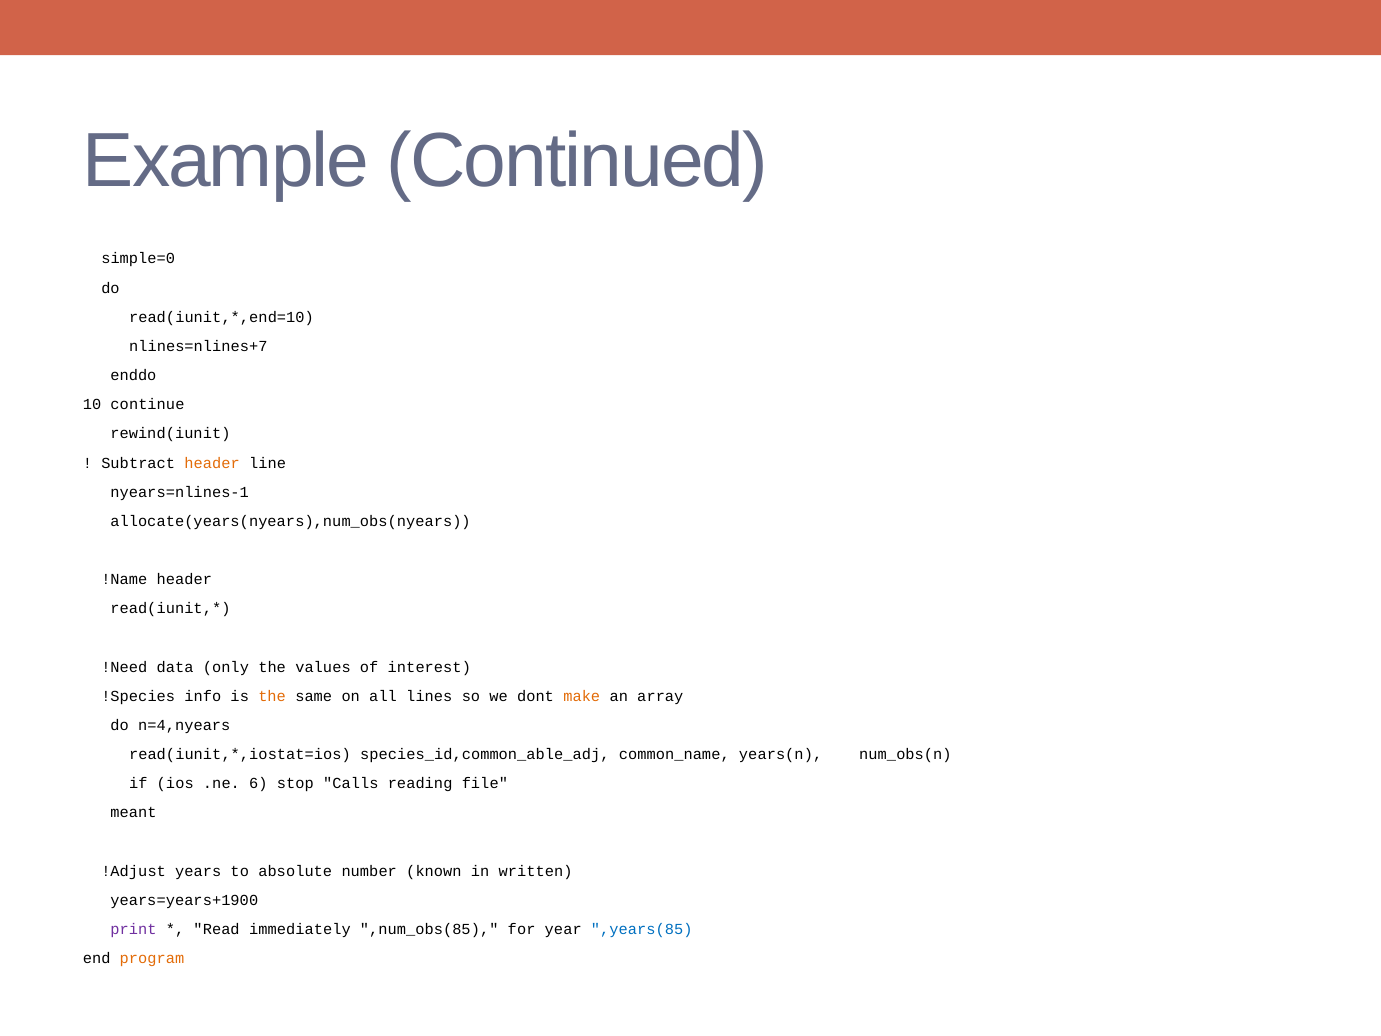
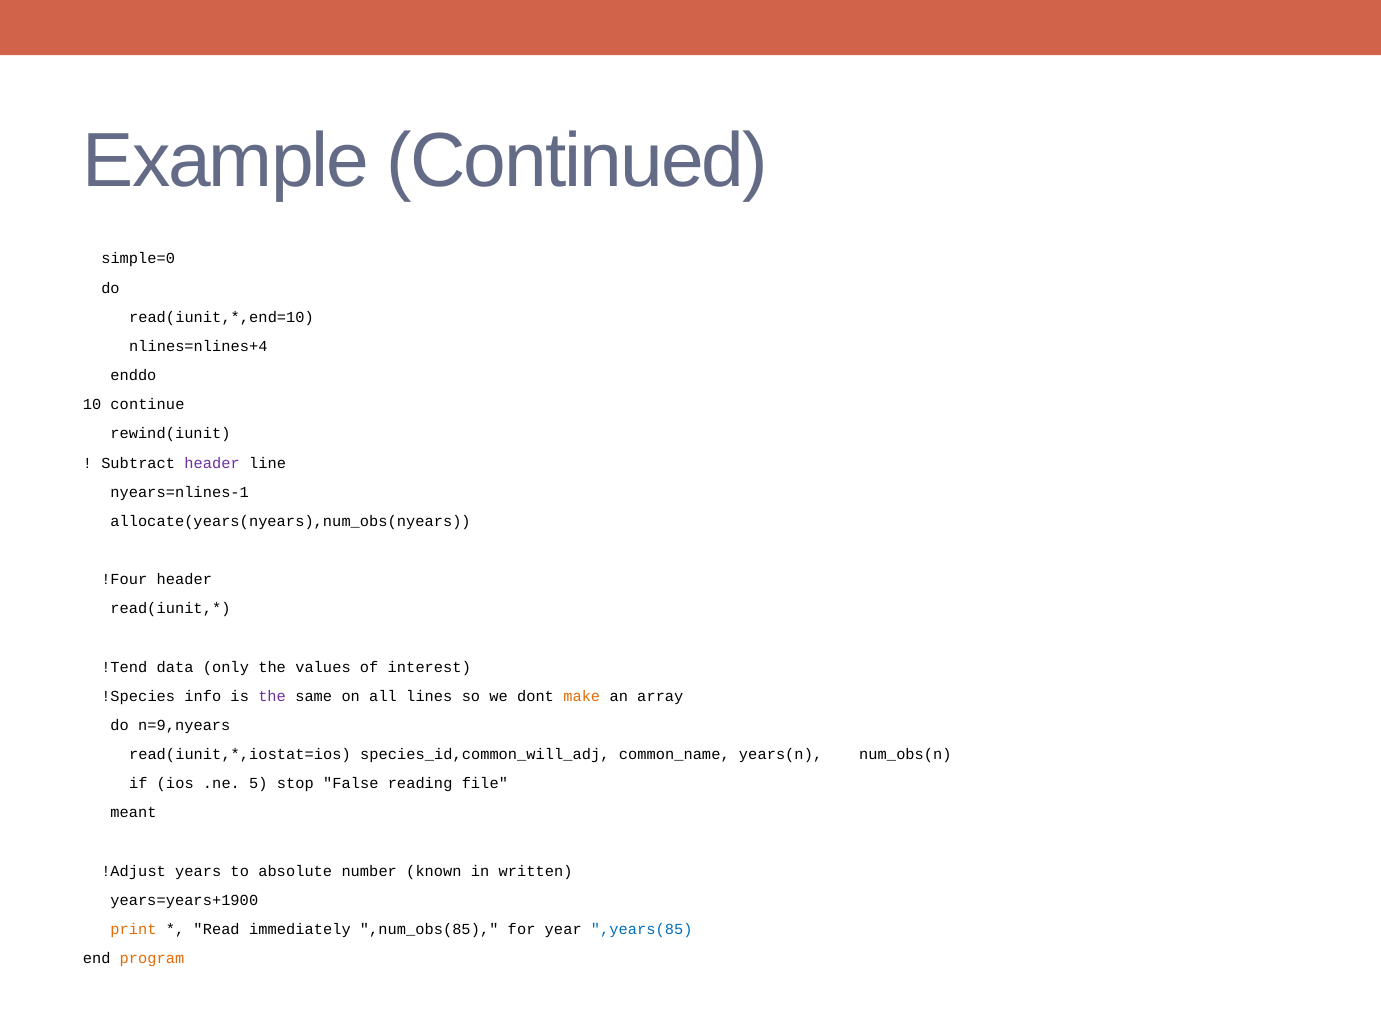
nlines=nlines+7: nlines=nlines+7 -> nlines=nlines+4 (198, 346)
header colour: orange -> purple (212, 463)
!Name: !Name -> !Four (124, 579)
!Need: !Need -> !Tend (124, 667)
the colour: orange -> purple (272, 696)
n=4,nyears: n=4,nyears -> n=9,nyears (184, 725)
species_id,common_able_adj: species_id,common_able_adj -> species_id,common_will_adj (485, 754)
6: 6 -> 5 (258, 783)
Calls: Calls -> False (351, 783)
print colour: purple -> orange (133, 929)
